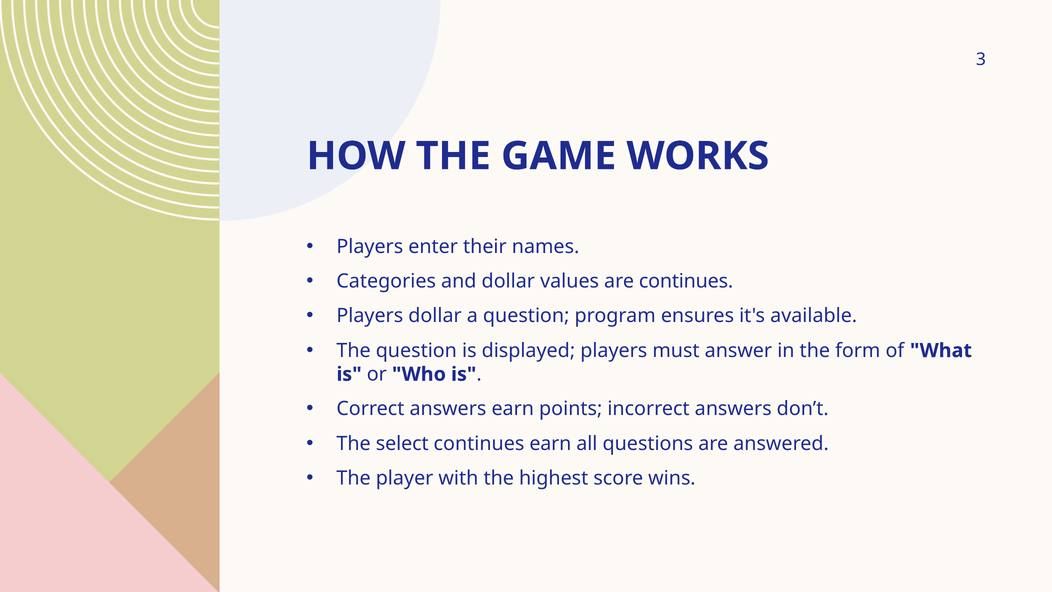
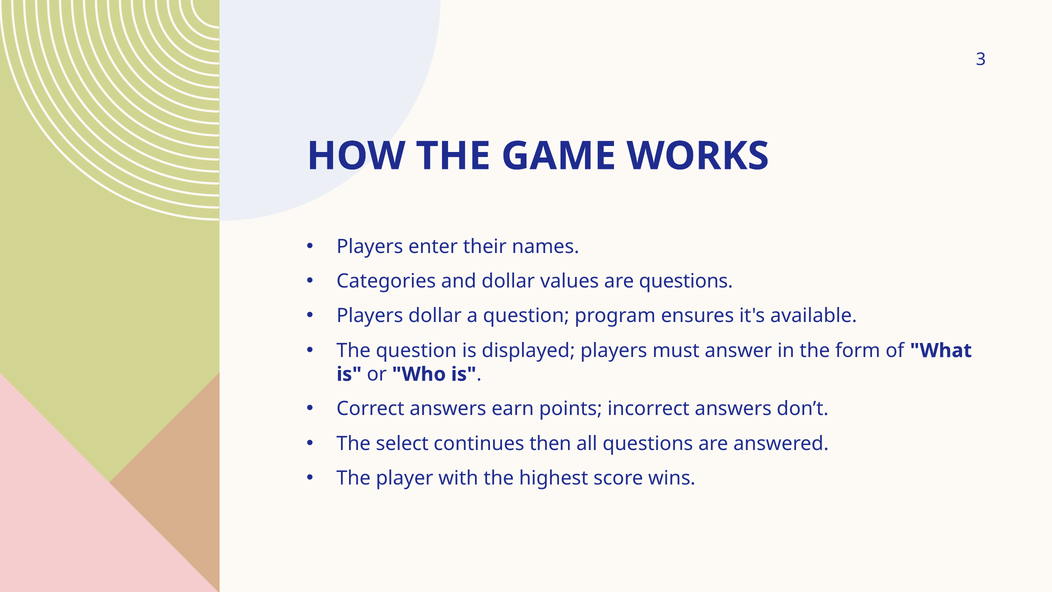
are continues: continues -> questions (686, 281)
continues earn: earn -> then (550, 443)
